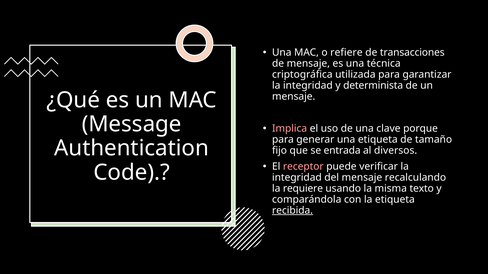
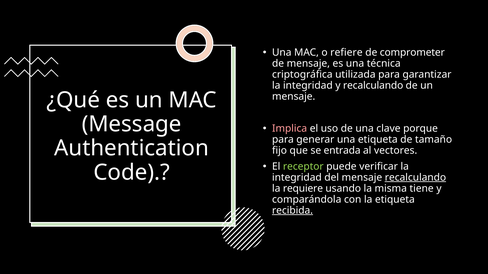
transacciones: transacciones -> comprometer (412, 53)
y determinista: determinista -> recalculando (373, 86)
diversos: diversos -> vectores (396, 151)
receptor colour: pink -> light green (303, 167)
recalculando underline: none -> present (415, 178)
texto: texto -> tiene (422, 189)
